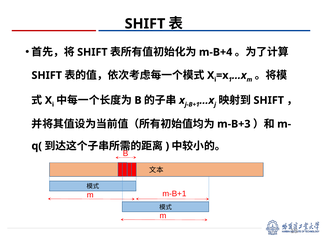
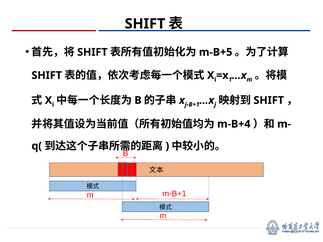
m-B+4: m-B+4 -> m-B+5 (216, 52)
m-B+3: m-B+3 -> m-B+4 (234, 124)
